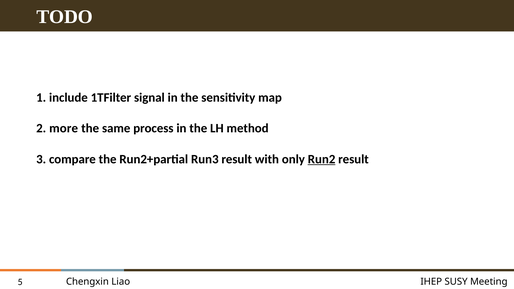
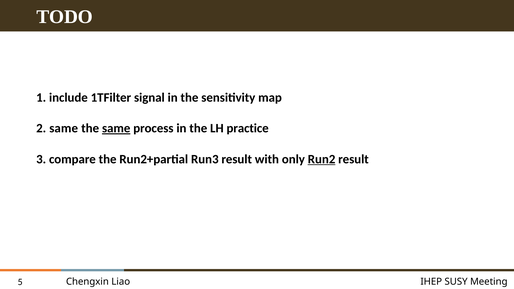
2 more: more -> same (64, 128)
same underline: none -> present (116, 128)
method: method -> practice (248, 128)
